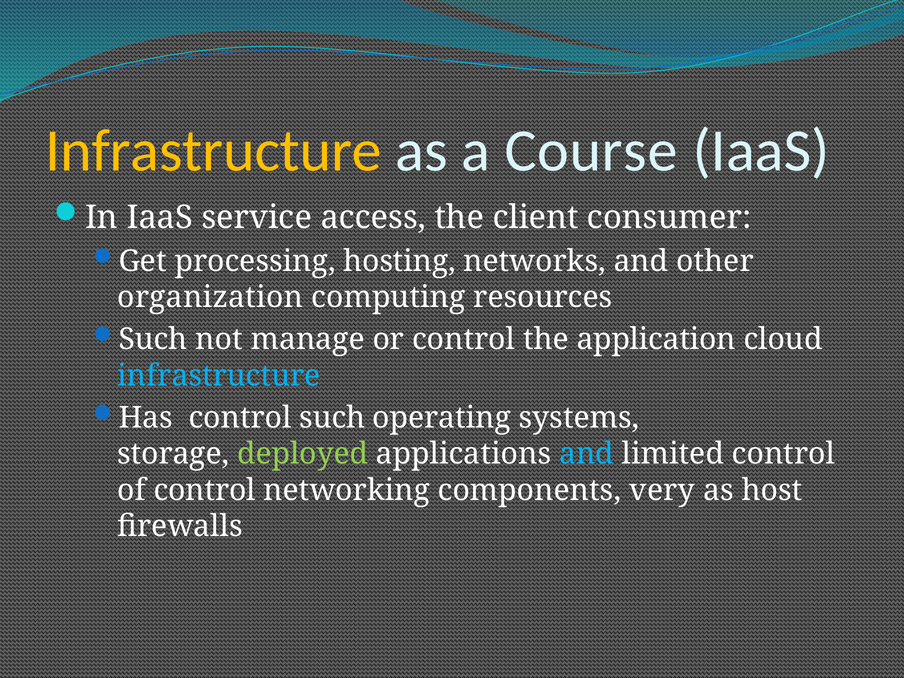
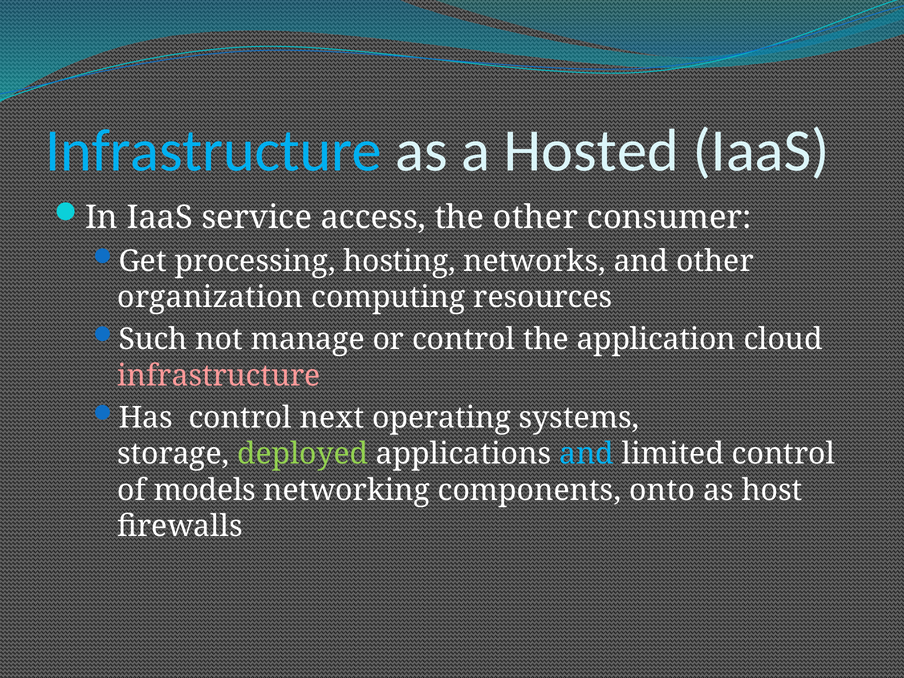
Infrastructure colour: yellow -> light blue (214, 151)
Course: Course -> Hosted (591, 151)
the client: client -> other (535, 218)
infrastructure colour: light blue -> pink (219, 376)
control such: such -> next (332, 418)
of control: control -> models (205, 490)
very: very -> onto (662, 490)
